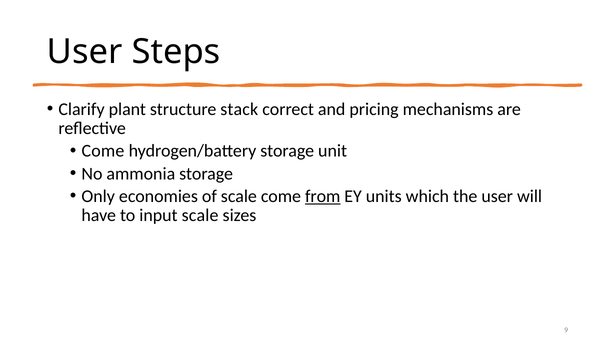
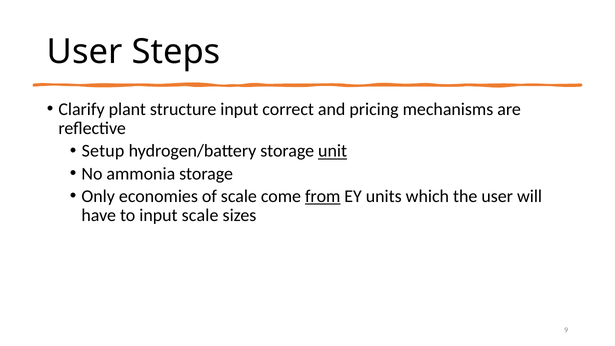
structure stack: stack -> input (239, 109)
Come: Come -> Setup (103, 151)
unit underline: none -> present (333, 151)
